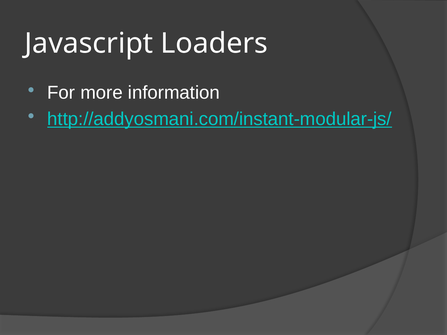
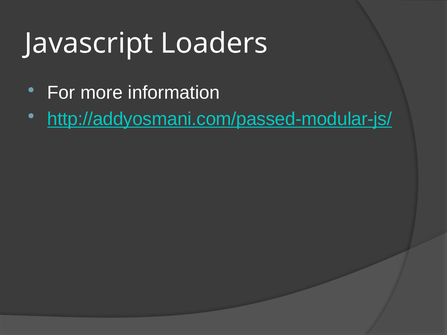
http://addyosmani.com/instant-modular-js/: http://addyosmani.com/instant-modular-js/ -> http://addyosmani.com/passed-modular-js/ (220, 119)
